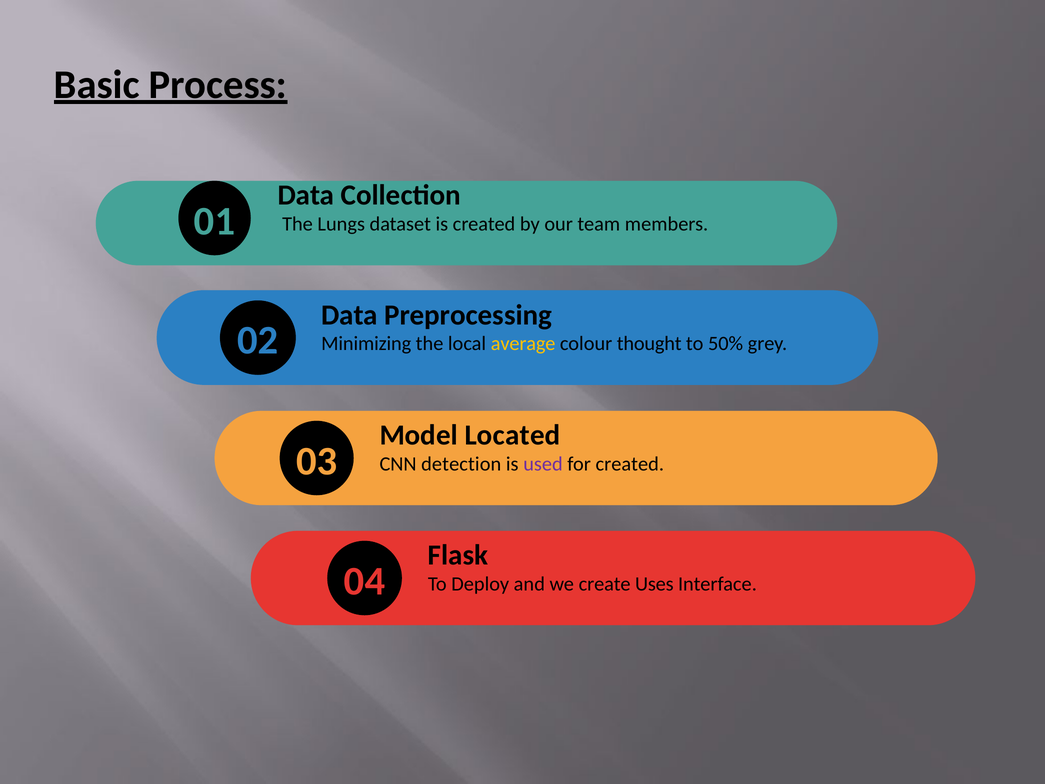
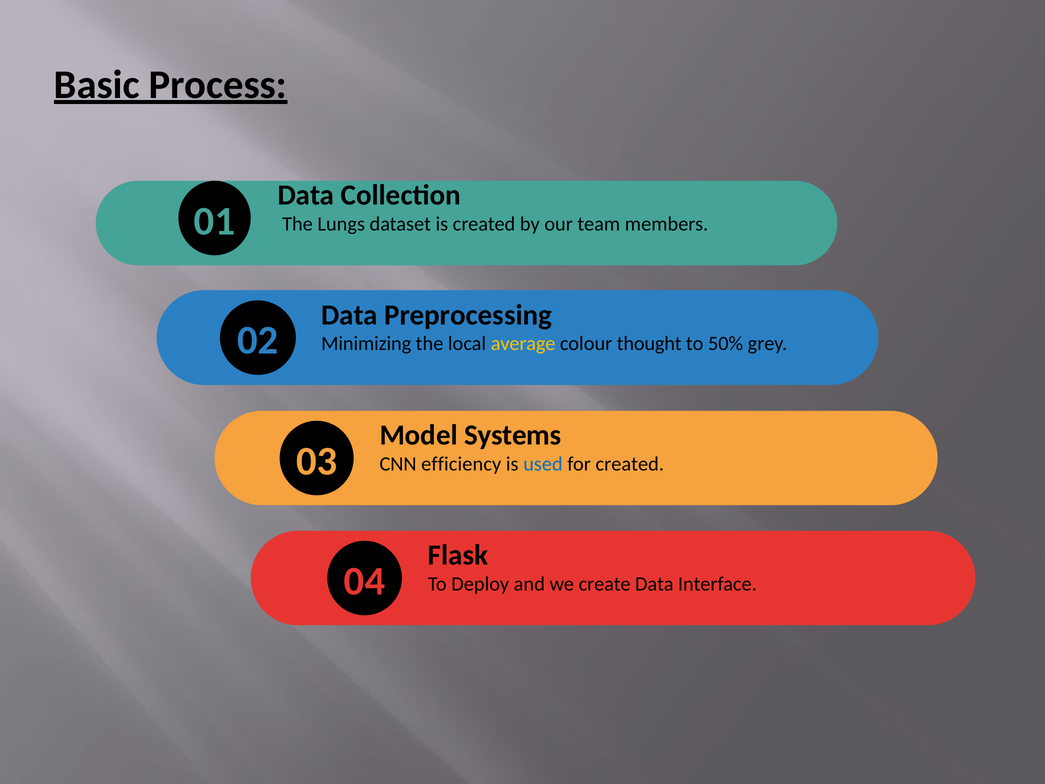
Located: Located -> Systems (513, 435)
detection: detection -> efficiency (461, 464)
used colour: purple -> blue (543, 464)
create Uses: Uses -> Data (654, 584)
